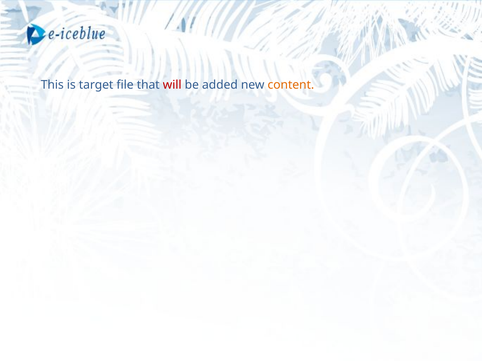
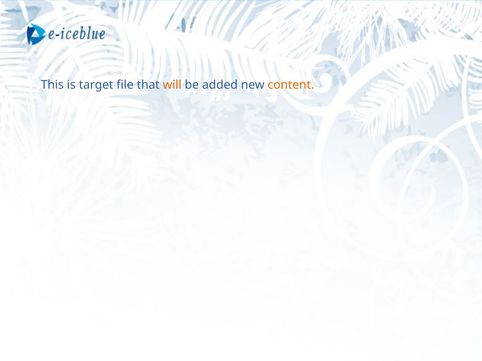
will colour: red -> orange (172, 85)
